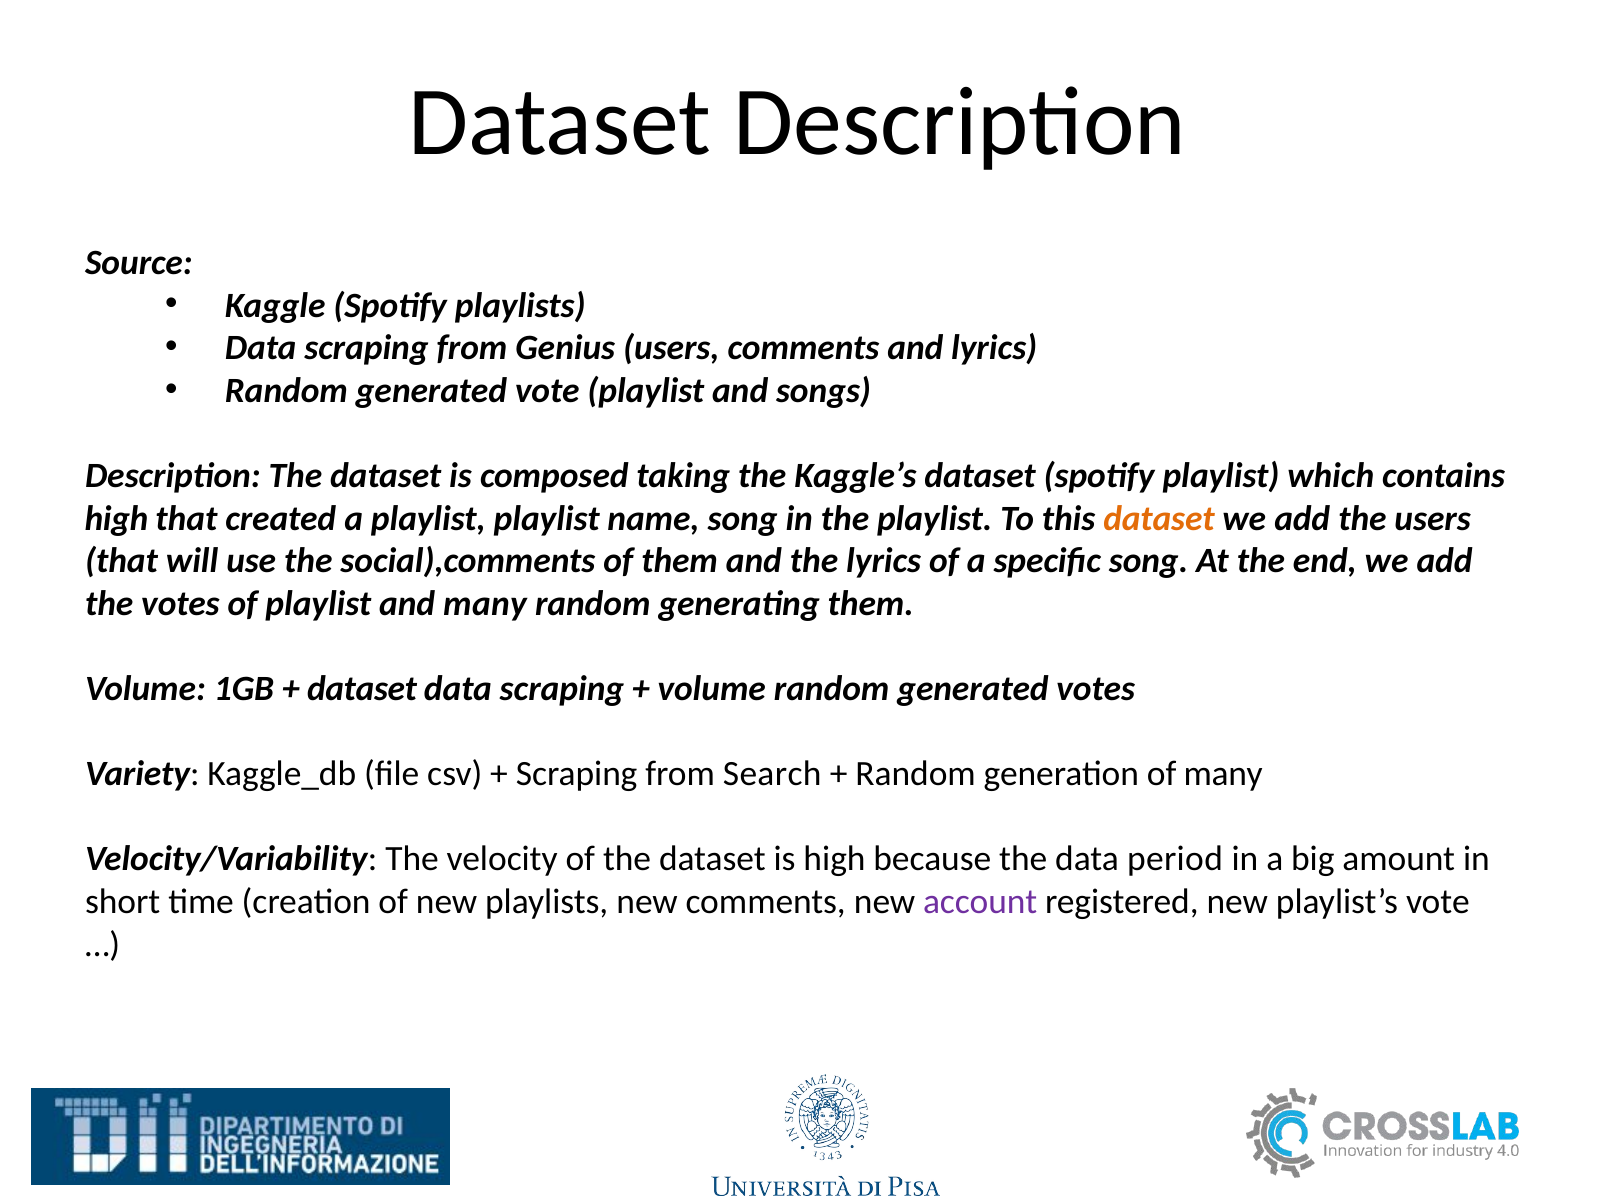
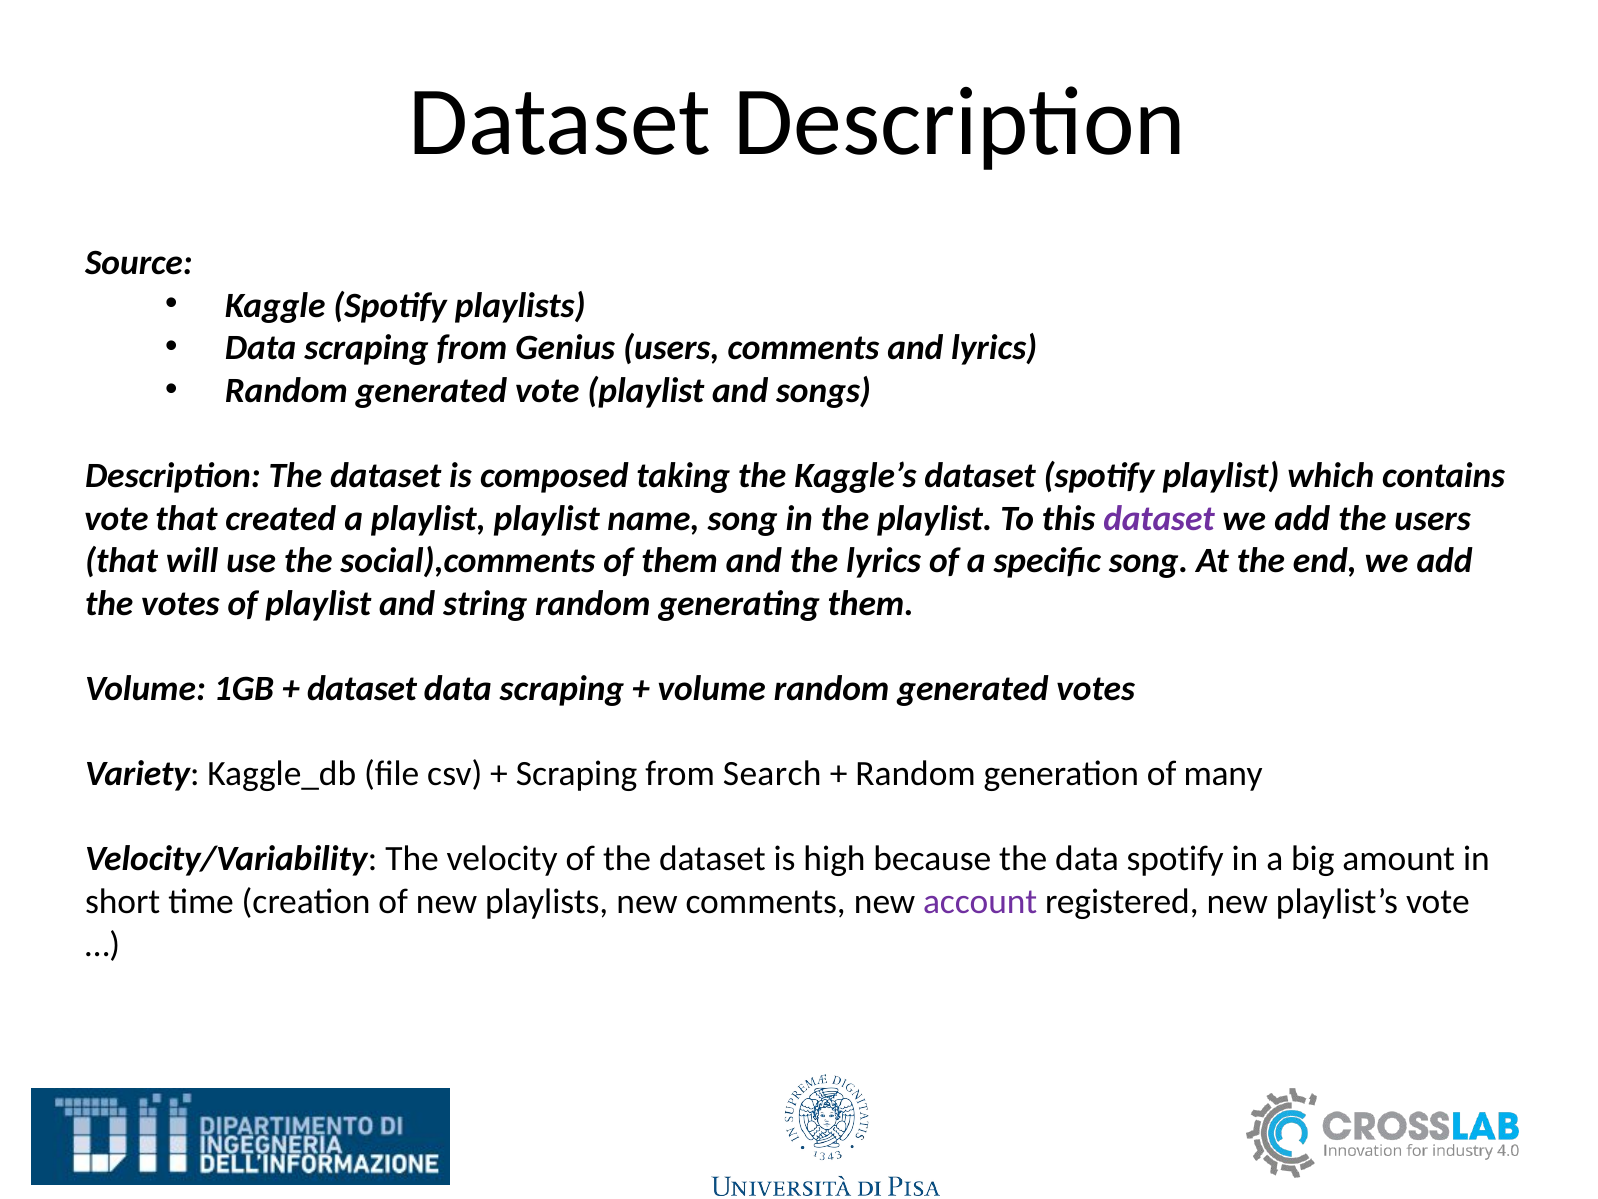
high: high -> vote (116, 518)
dataset colour: orange -> purple (1159, 518)
and many: many -> string (485, 603)
data period: period -> spotify (1175, 859)
